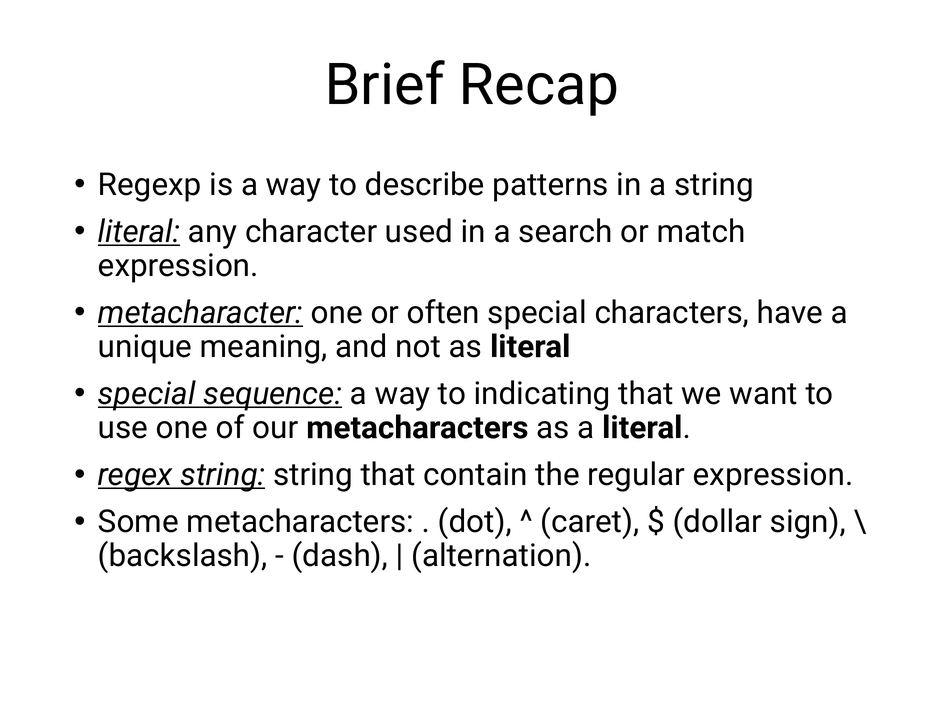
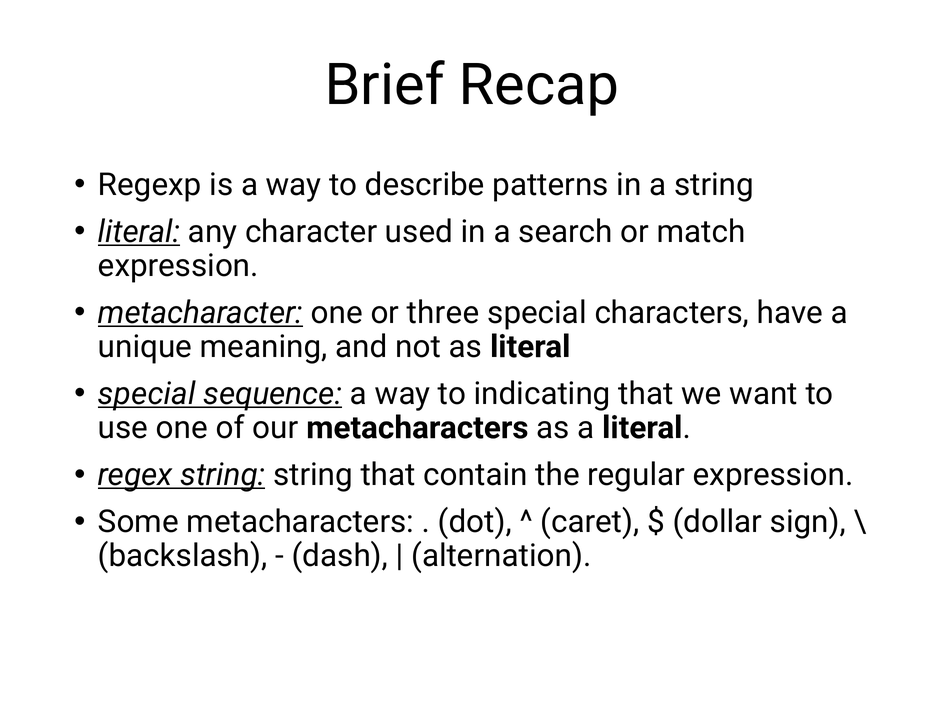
often: often -> three (443, 313)
